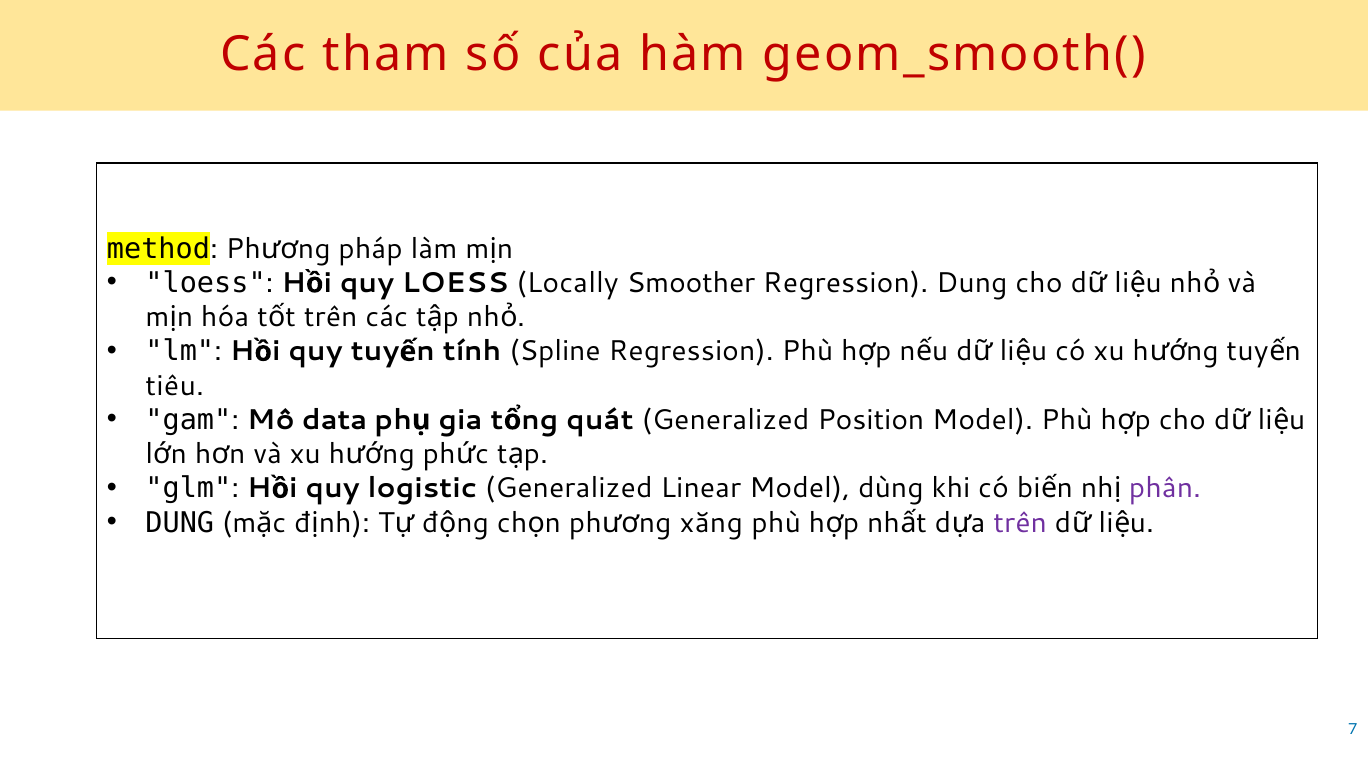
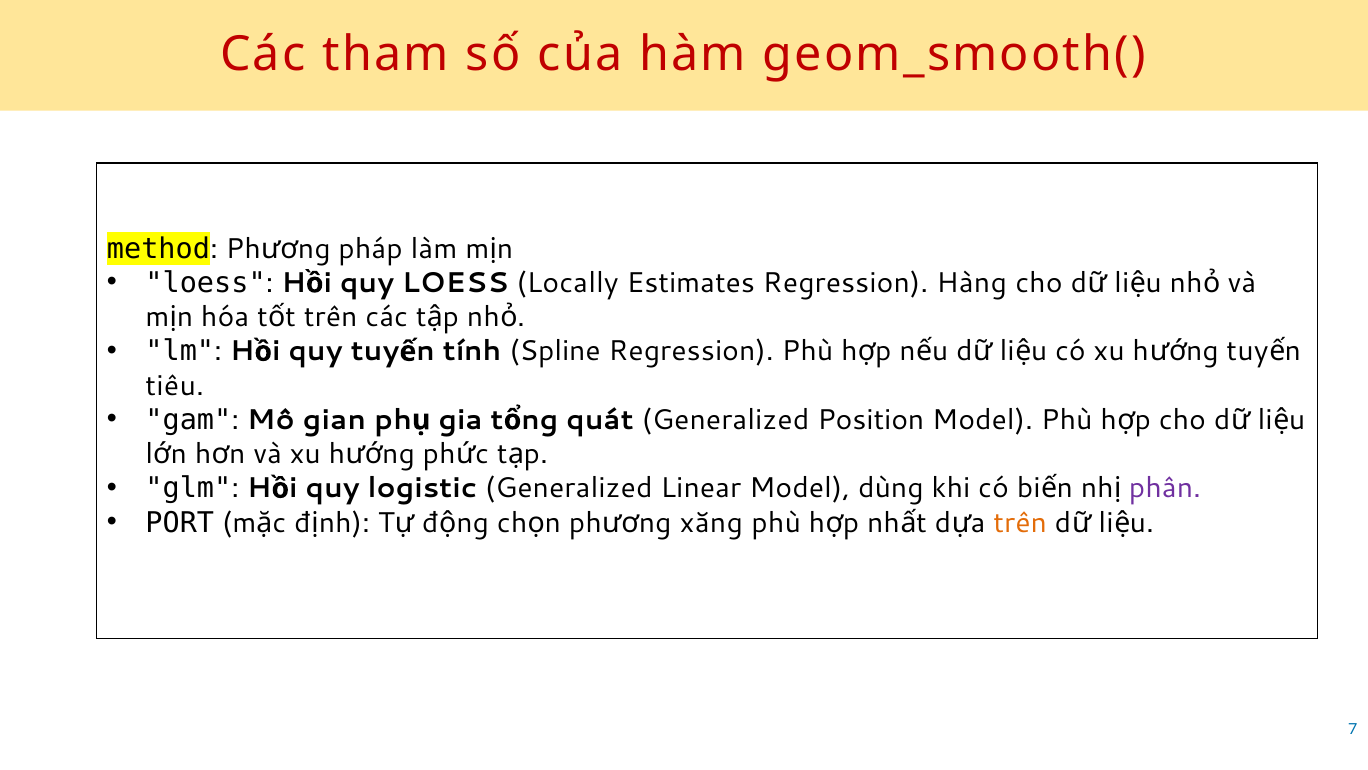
Smoother: Smoother -> Estimates (691, 283)
Regression Dung: Dung -> Hàng (972, 283)
data: data -> gian (334, 420)
DUNG: DUNG -> PORT (180, 522)
trên colour: purple -> orange (1020, 522)
